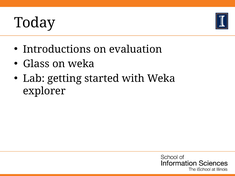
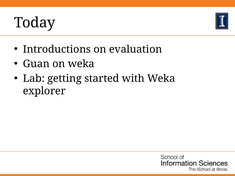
Glass: Glass -> Guan (36, 64)
